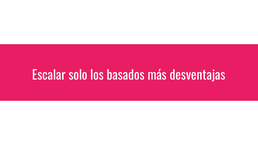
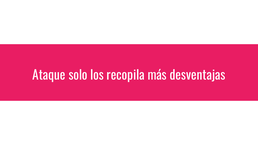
Escalar: Escalar -> Ataque (49, 76)
basados: basados -> recopila (126, 76)
